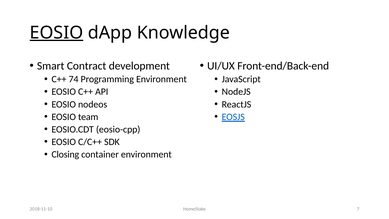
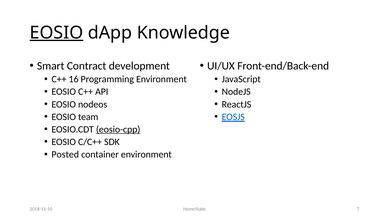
74: 74 -> 16 (74, 79)
eosio-cpp underline: none -> present (118, 129)
Closing: Closing -> Posted (65, 154)
